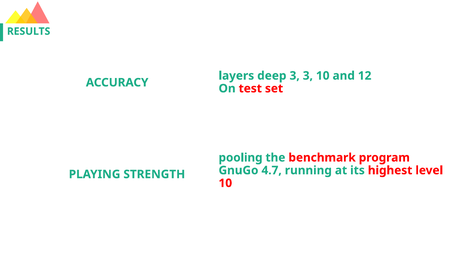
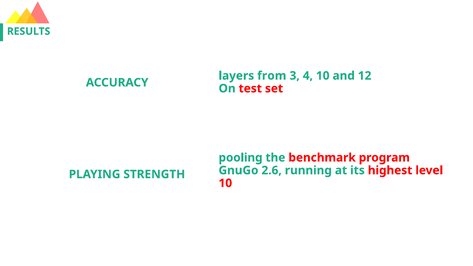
deep: deep -> from (272, 76)
3 3: 3 -> 4 (308, 76)
4.7: 4.7 -> 2.6 (272, 170)
